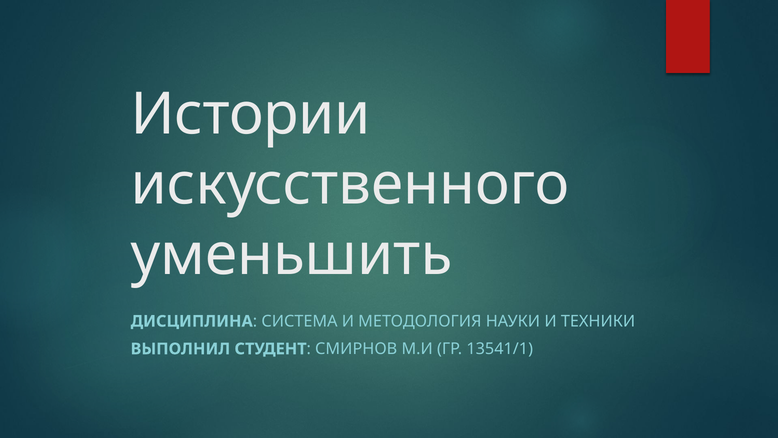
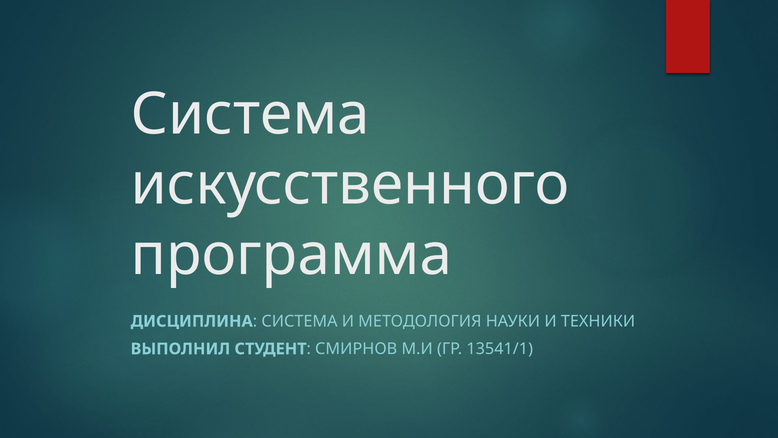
Истории: Истории -> Система (250, 115)
уменьшить: уменьшить -> программа (291, 255)
